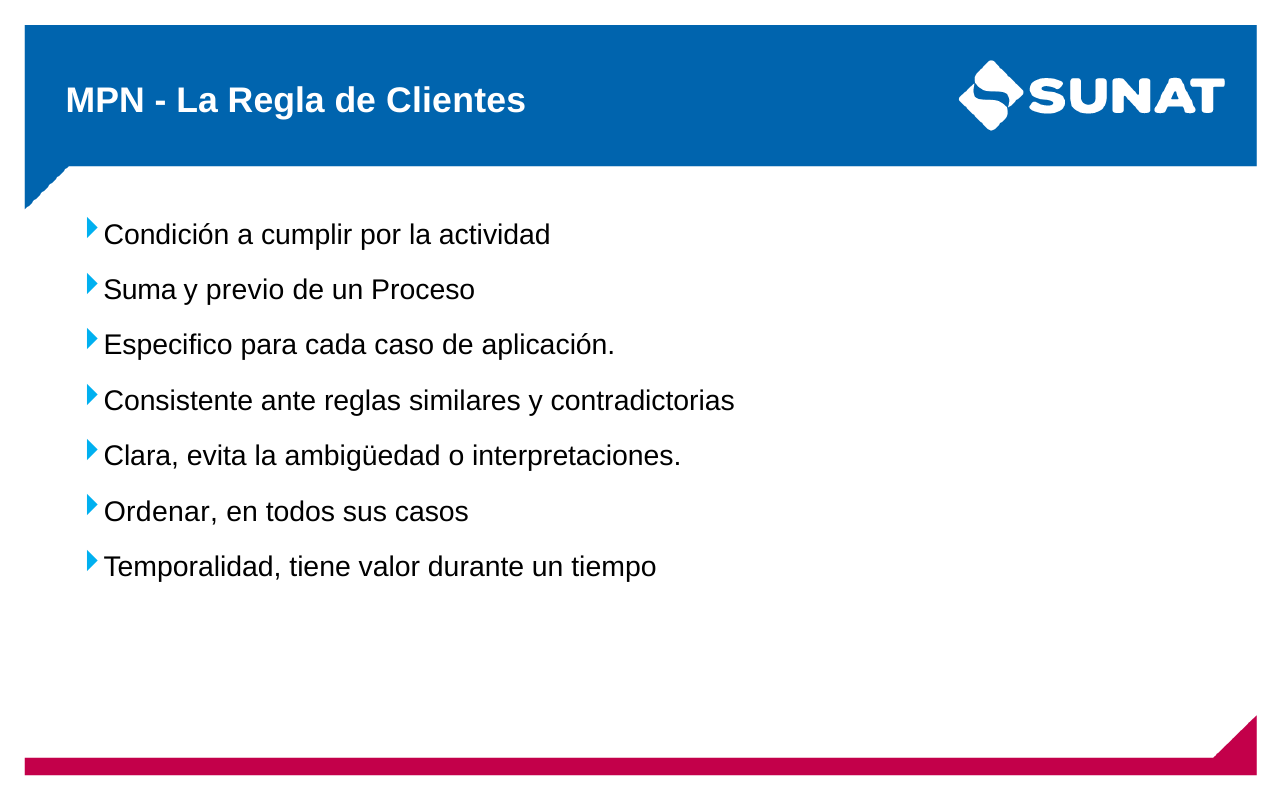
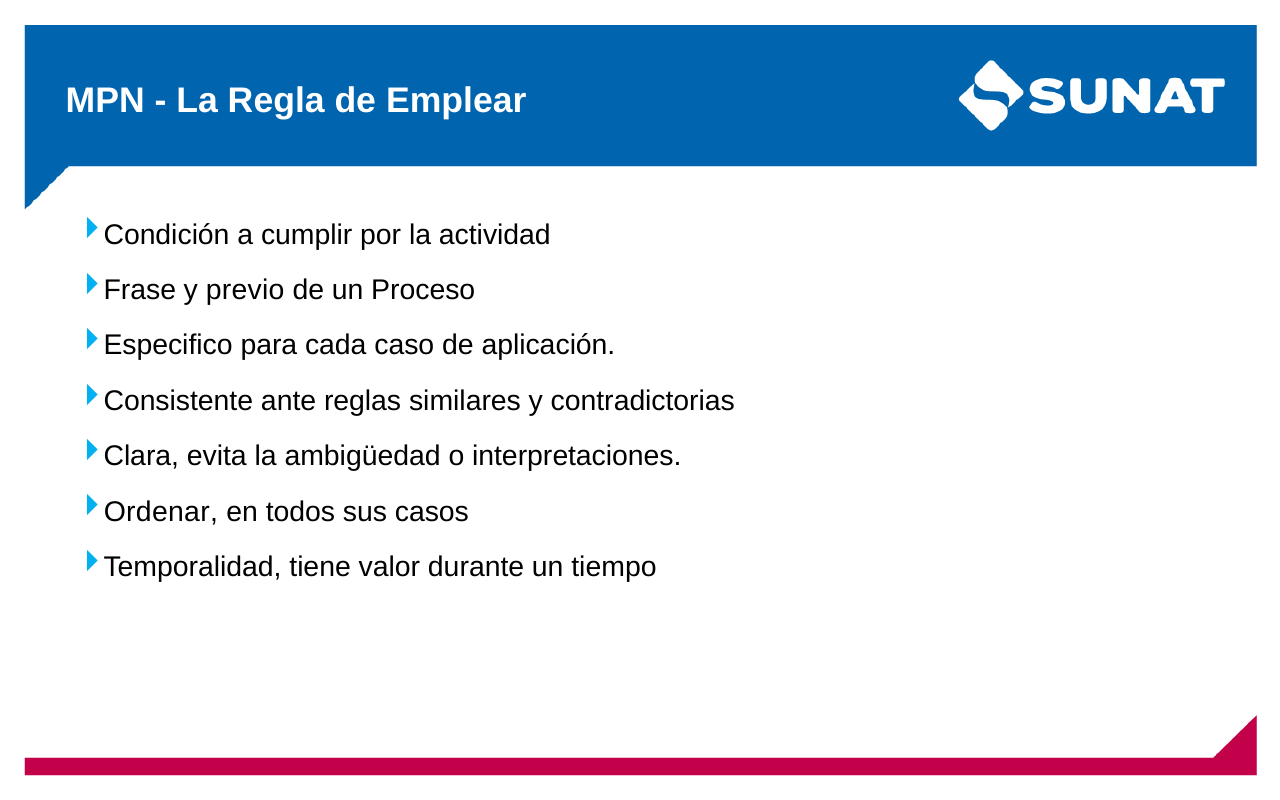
Clientes: Clientes -> Emplear (456, 101)
Suma: Suma -> Frase (140, 290)
